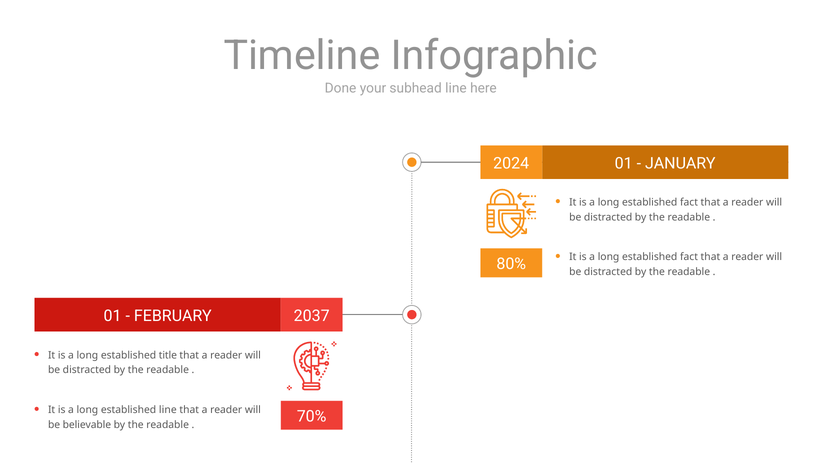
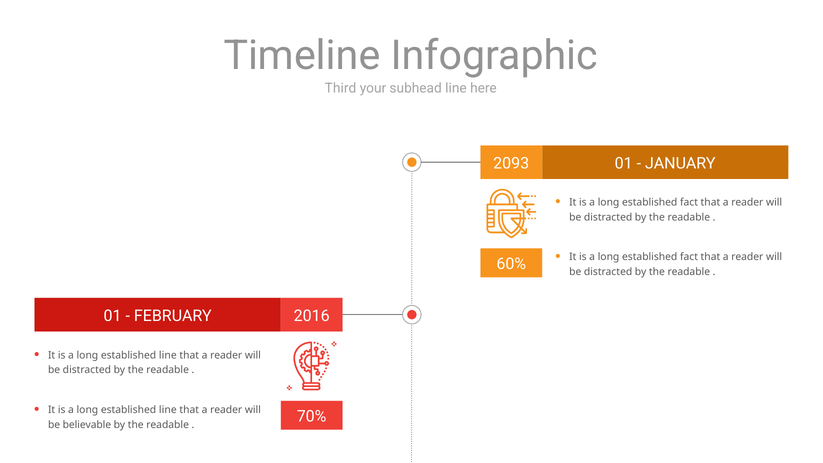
Done: Done -> Third (341, 88)
2024: 2024 -> 2093 (511, 163)
80%: 80% -> 60% (511, 264)
2037: 2037 -> 2016 (312, 316)
title: title -> line (168, 355)
